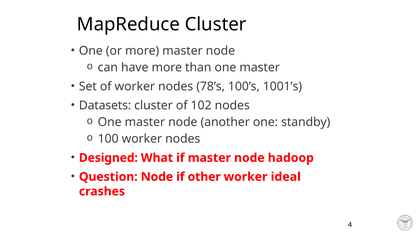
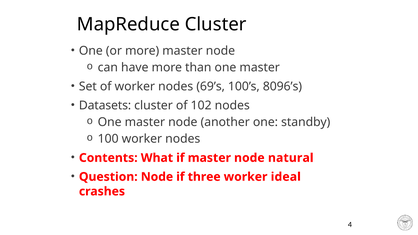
78’s: 78’s -> 69’s (211, 86)
1001’s: 1001’s -> 8096’s (282, 86)
Designed: Designed -> Contents (108, 158)
hadoop: hadoop -> natural (291, 158)
other: other -> three (204, 177)
